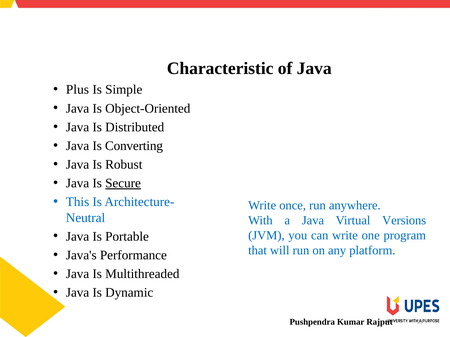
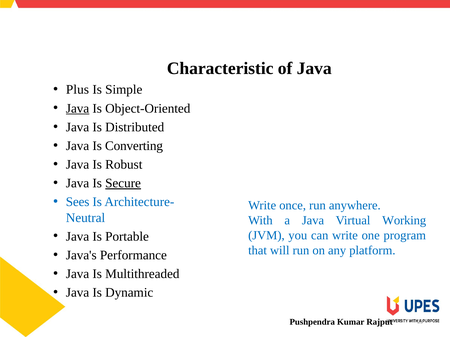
Java underline: none -> present (78, 109)
This: This -> Sees (78, 202)
Versions: Versions -> Working (404, 221)
